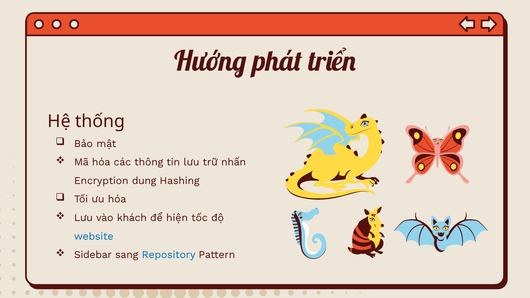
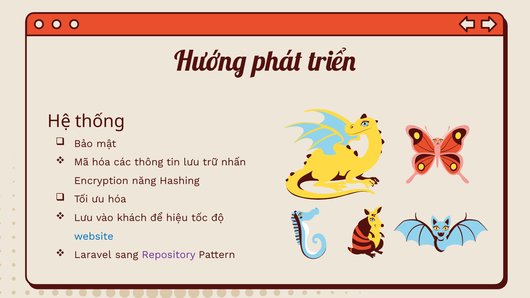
dung: dung -> năng (144, 181)
hiện: hiện -> hiệu (177, 218)
Sidebar: Sidebar -> Laravel (93, 255)
Repository colour: blue -> purple (169, 255)
